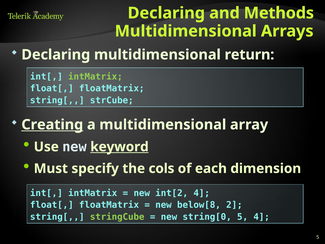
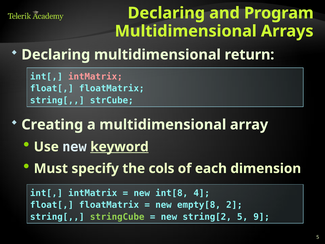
Methods: Methods -> Program (279, 13)
intMatrix colour: light green -> pink (95, 76)
Creating underline: present -> none (52, 125)
int[2: int[2 -> int[8 (172, 193)
below[8: below[8 -> empty[8 (199, 205)
string[0: string[0 -> string[2 (207, 217)
5 4: 4 -> 9 (262, 217)
